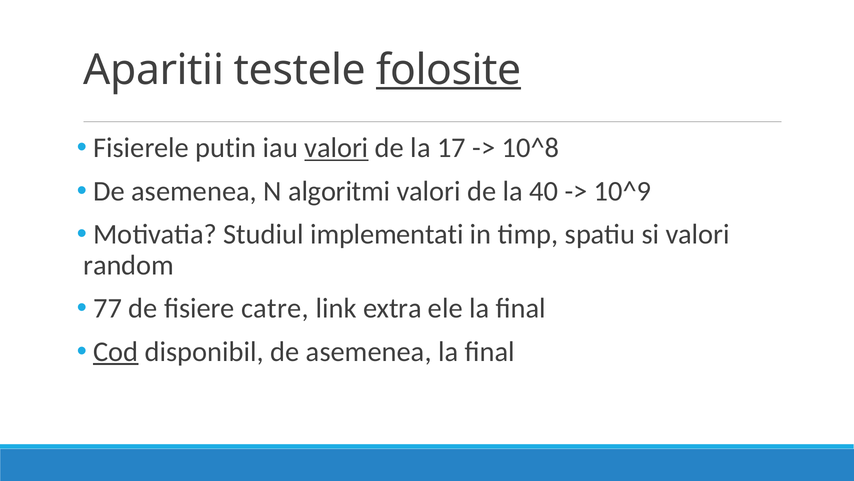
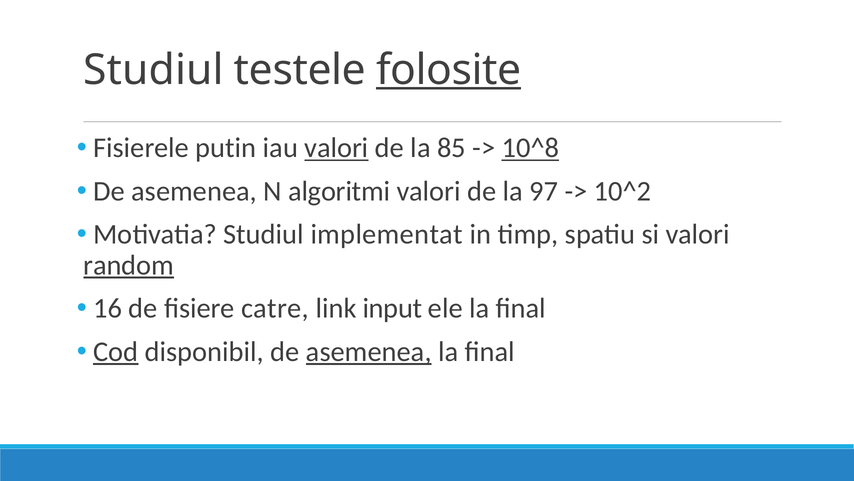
Aparitii: Aparitii -> Studiul (153, 70)
17: 17 -> 85 (451, 148)
10^8 underline: none -> present (530, 148)
40: 40 -> 97 (544, 191)
10^9: 10^9 -> 10^2 (623, 191)
implementati: implementati -> implementat (387, 234)
random underline: none -> present (129, 265)
77: 77 -> 16 (108, 308)
extra: extra -> input (392, 308)
asemenea underline: none -> present (369, 351)
